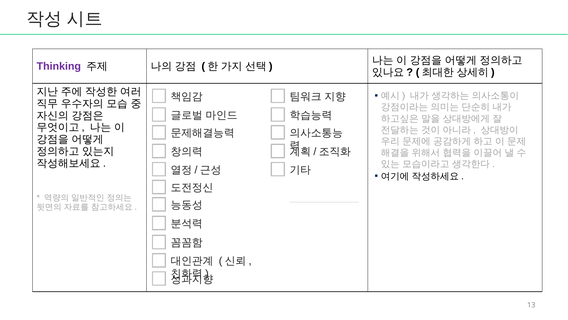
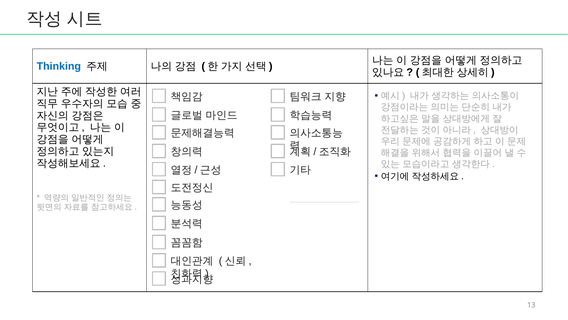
Thinking colour: purple -> blue (59, 66)
